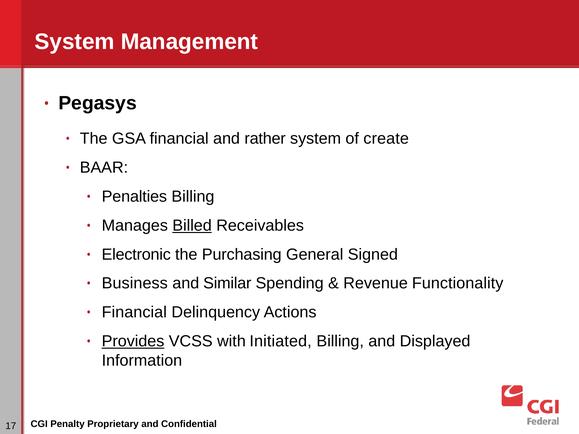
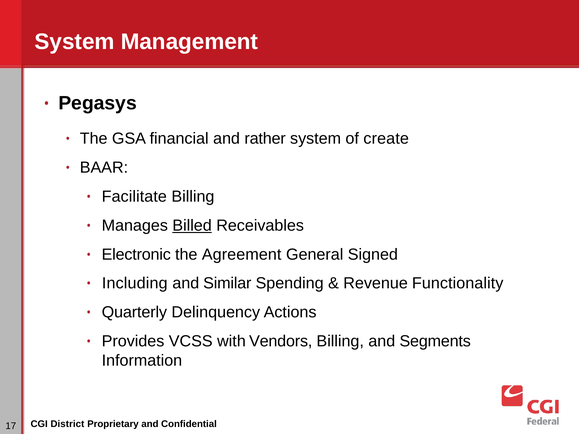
Penalties: Penalties -> Facilitate (134, 197)
Purchasing: Purchasing -> Agreement (242, 255)
Business: Business -> Including (135, 284)
Financial: Financial -> Quarterly (134, 312)
Provides underline: present -> none (133, 341)
Initiated: Initiated -> Vendors (281, 341)
Displayed: Displayed -> Segments (435, 341)
Penalty: Penalty -> District (67, 424)
